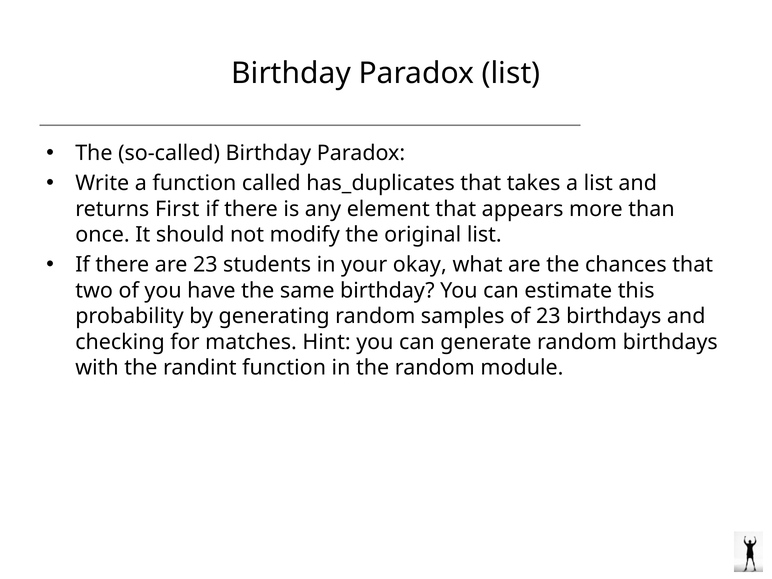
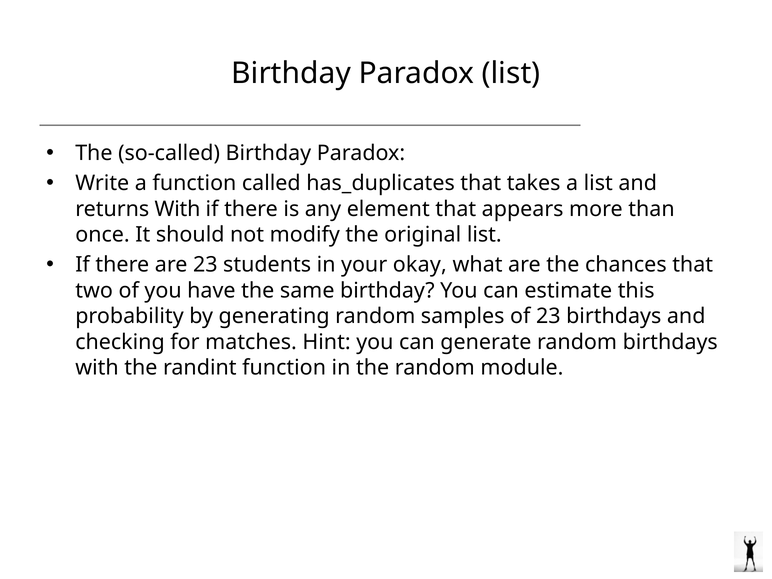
returns First: First -> With (177, 209)
